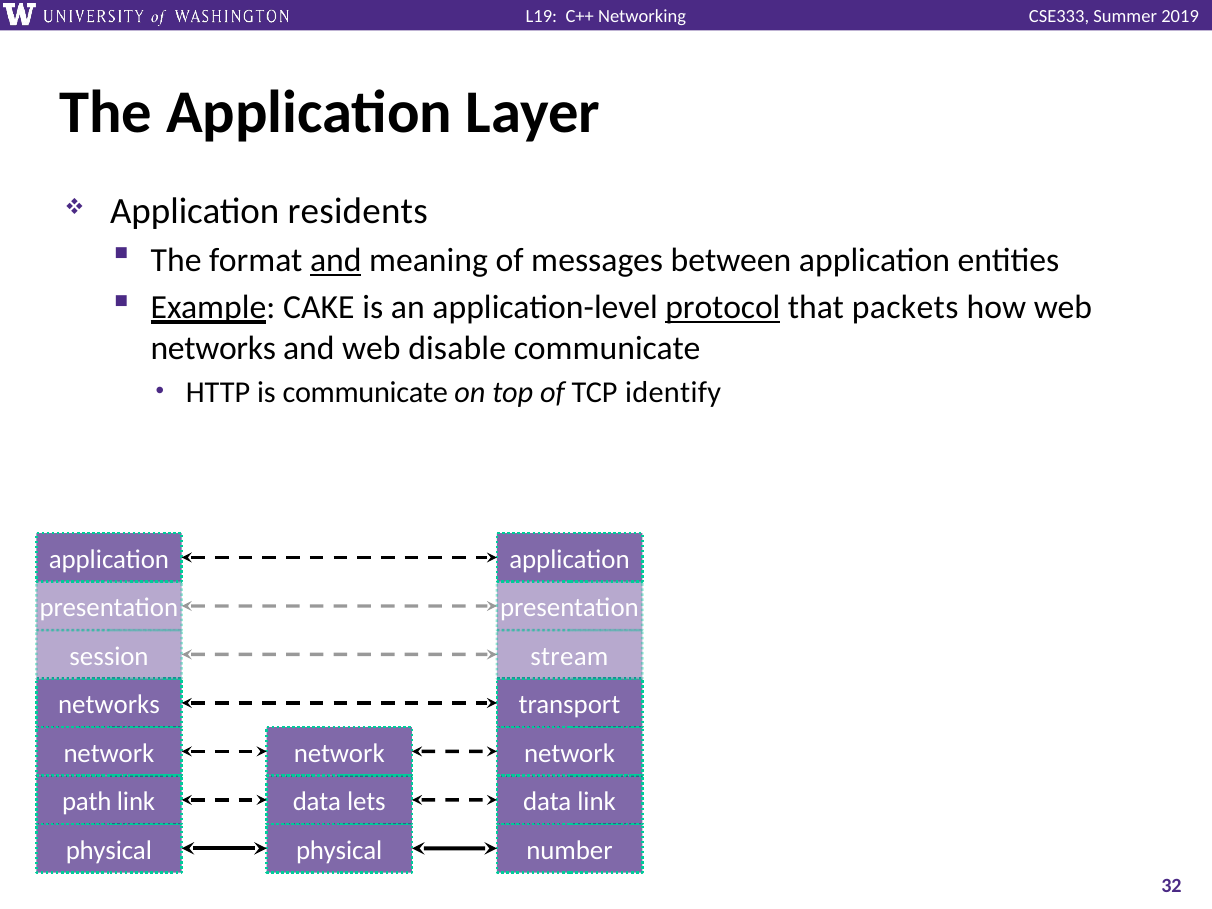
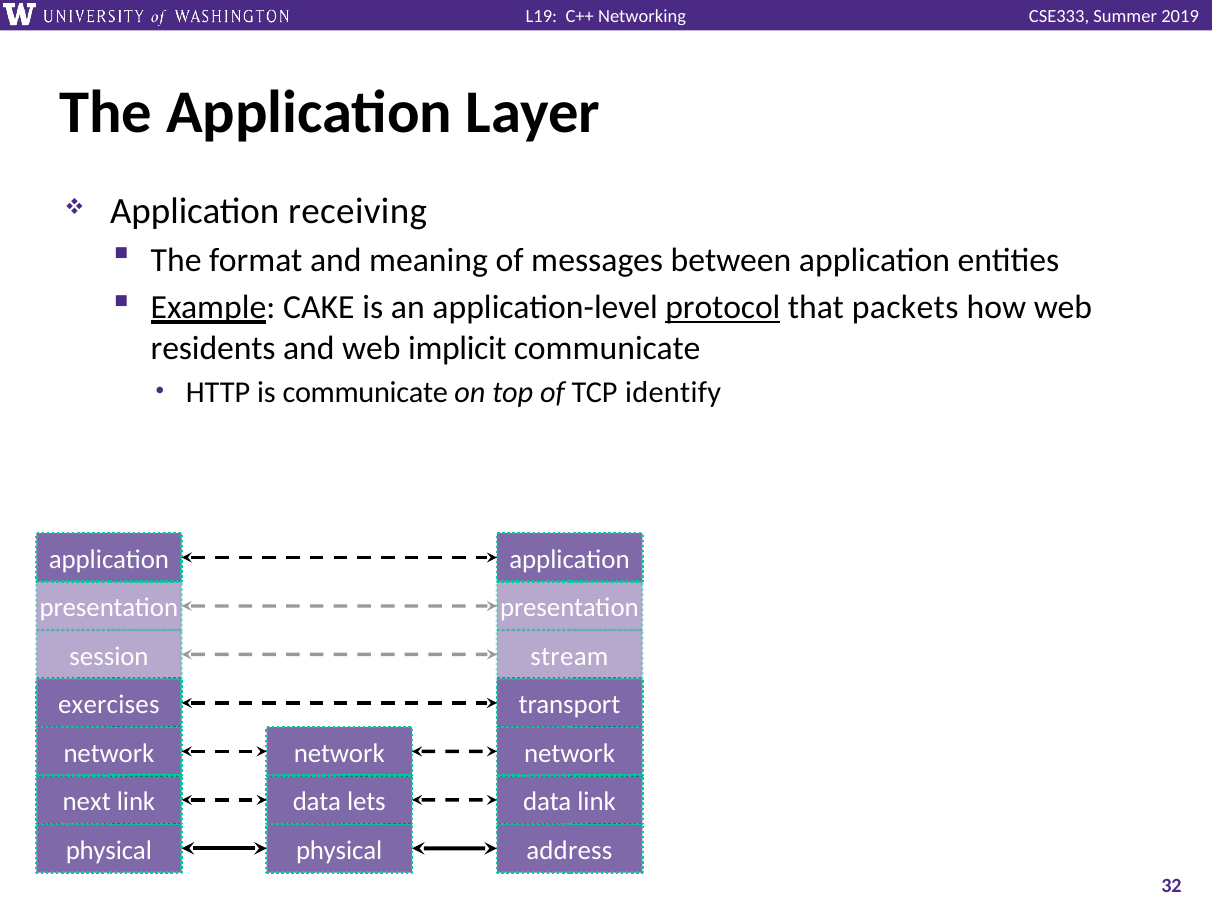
residents: residents -> receiving (358, 211)
and underline: present -> none (336, 260)
networks: networks -> residents (213, 348)
disable: disable -> implicit (457, 348)
networks: networks -> exercises (109, 705)
path: path -> next (87, 802)
number: number -> address (569, 850)
